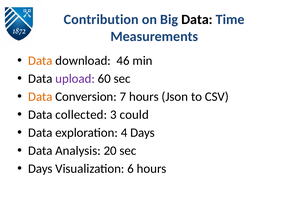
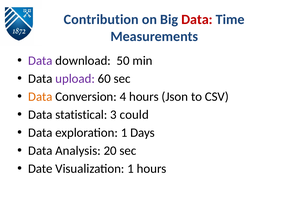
Data colour: black -> red (197, 20)
Data colour: orange -> purple (40, 61)
46: 46 -> 50 (123, 61)
7: 7 -> 4 (123, 97)
collected: collected -> statistical (81, 115)
exploration 4: 4 -> 1 (124, 133)
Days: Days -> Date (40, 169)
Visualization 6: 6 -> 1 (131, 169)
